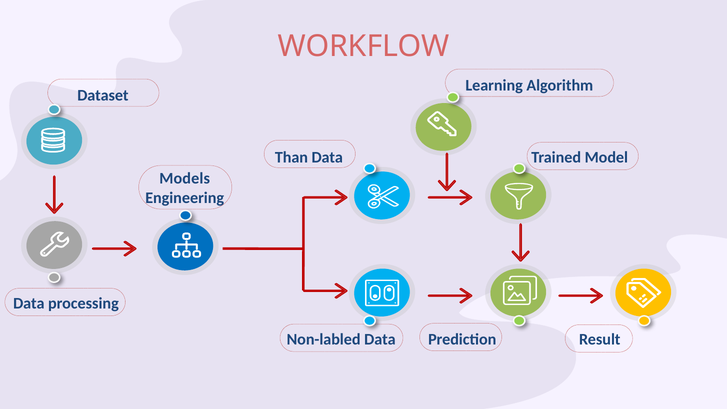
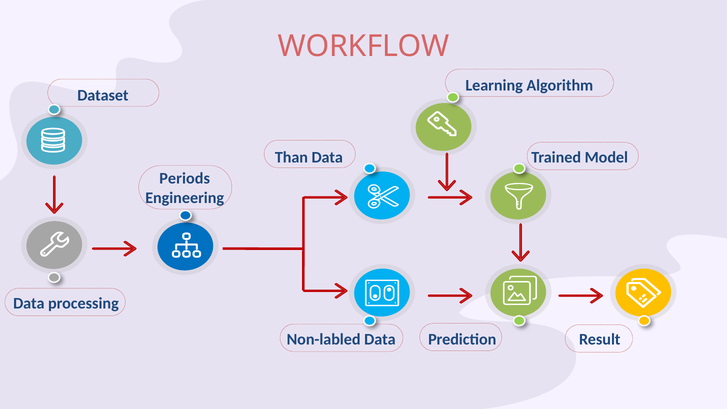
Models: Models -> Periods (185, 178)
